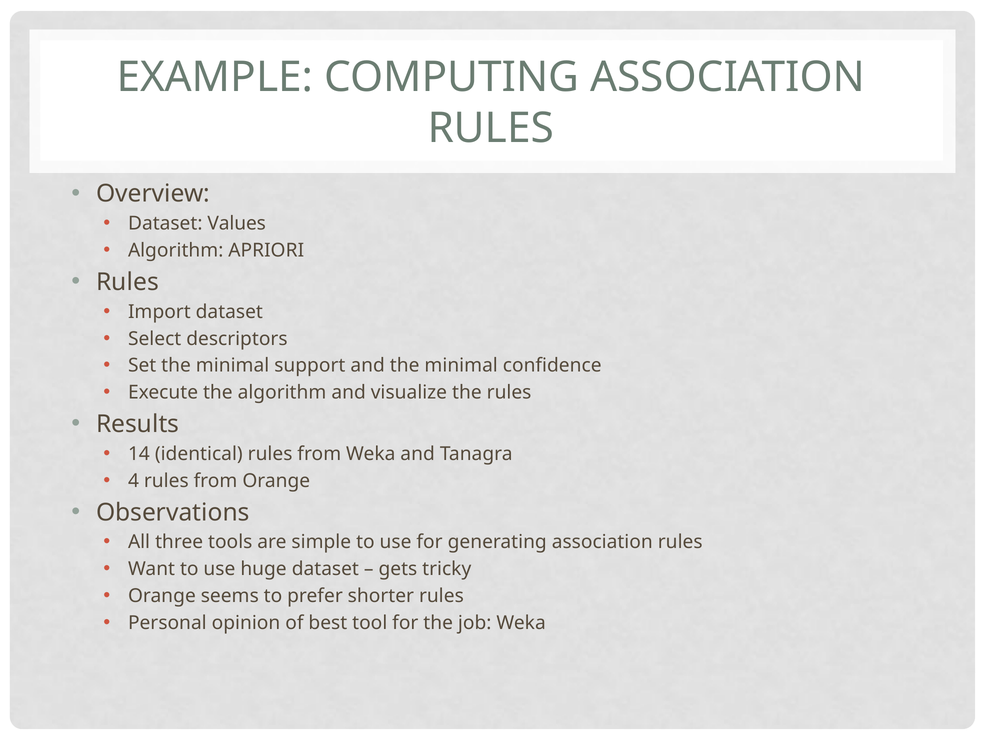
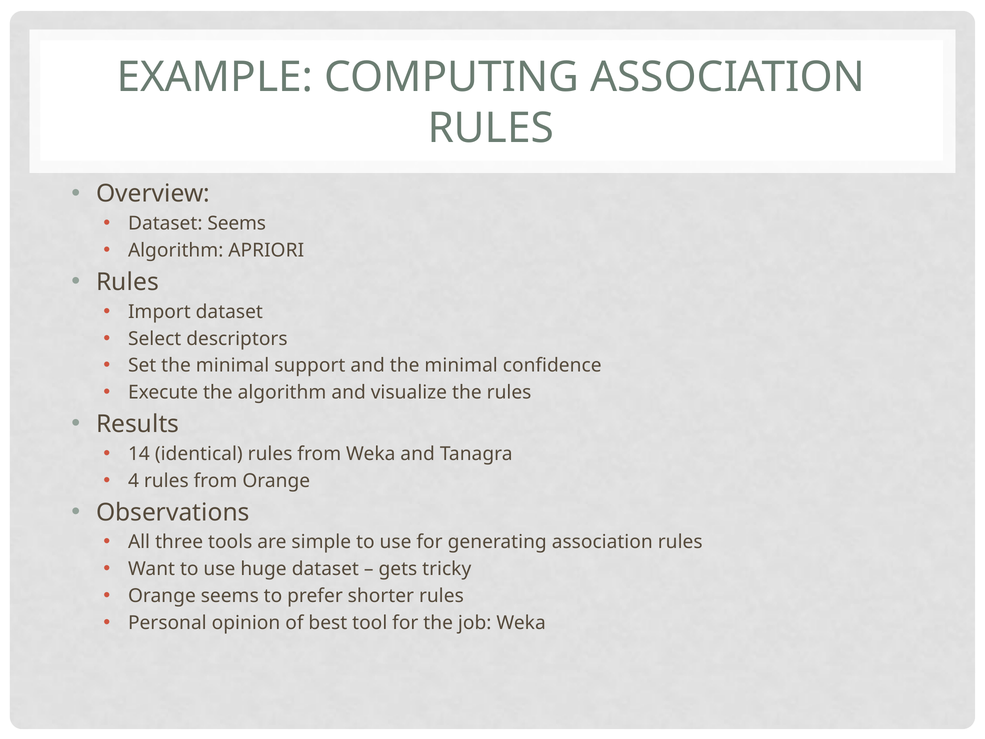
Dataset Values: Values -> Seems (237, 224)
